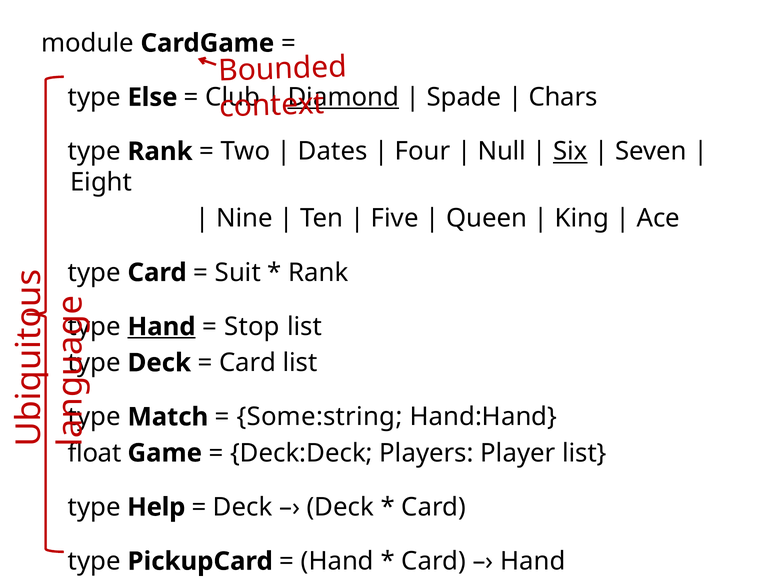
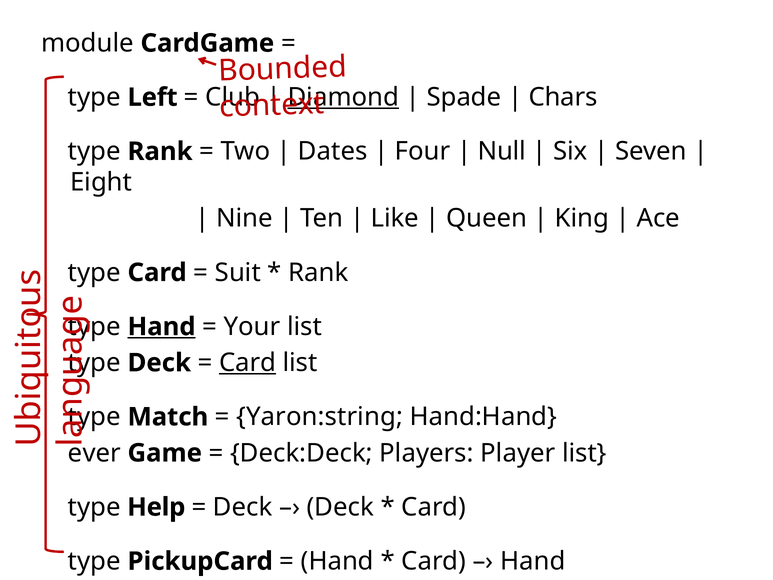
Else: Else -> Left (153, 97)
Six underline: present -> none (570, 151)
Five: Five -> Like (395, 218)
Stop: Stop -> Your (252, 327)
Card underline: none -> present (248, 363)
Some:string: Some:string -> Yaron:string (320, 417)
float: float -> ever (94, 453)
